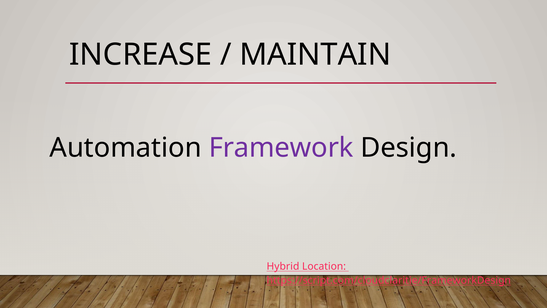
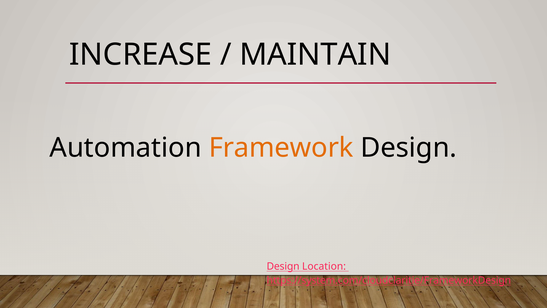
Framework colour: purple -> orange (281, 148)
Hybrid: Hybrid -> Design (283, 266)
https://script.com/cloudclaritie/FrameworkDesign: https://script.com/cloudclaritie/FrameworkDesign -> https://system.com/cloudclaritie/FrameworkDesign (389, 280)
